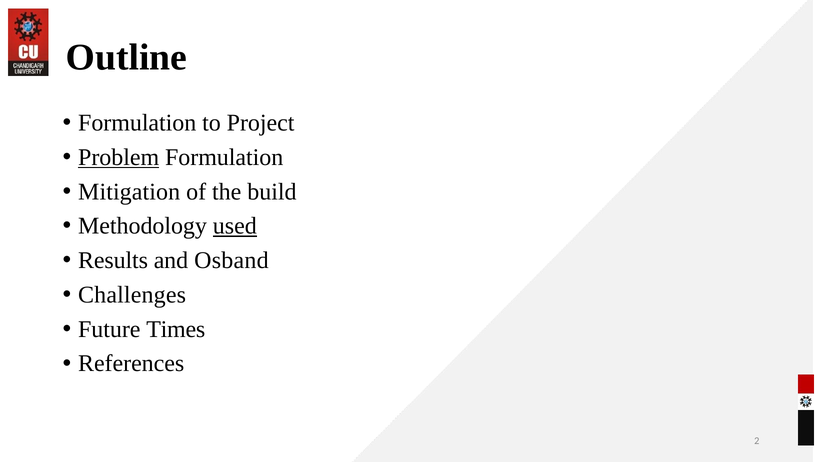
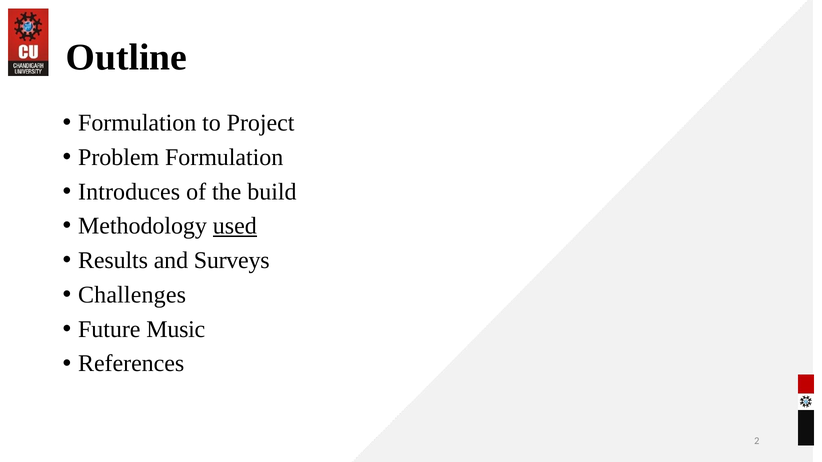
Problem underline: present -> none (119, 157)
Mitigation: Mitigation -> Introduces (129, 192)
Osband: Osband -> Surveys (232, 261)
Times: Times -> Music (176, 329)
